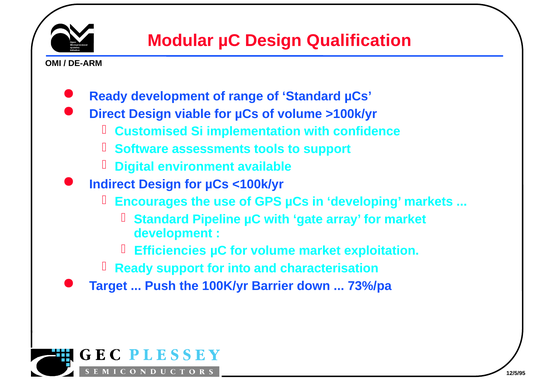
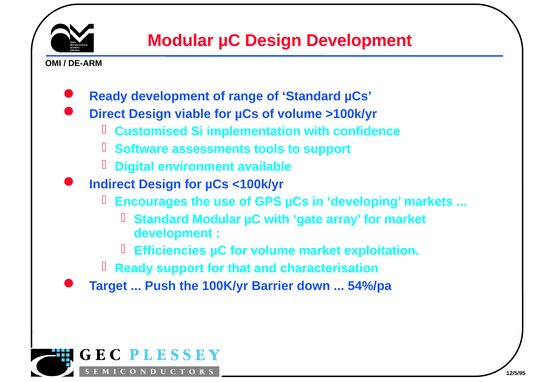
Design Qualification: Qualification -> Development (359, 41)
Standard Pipeline: Pipeline -> Modular (217, 219)
into: into -> that (239, 268)
73%/pa: 73%/pa -> 54%/pa (370, 286)
